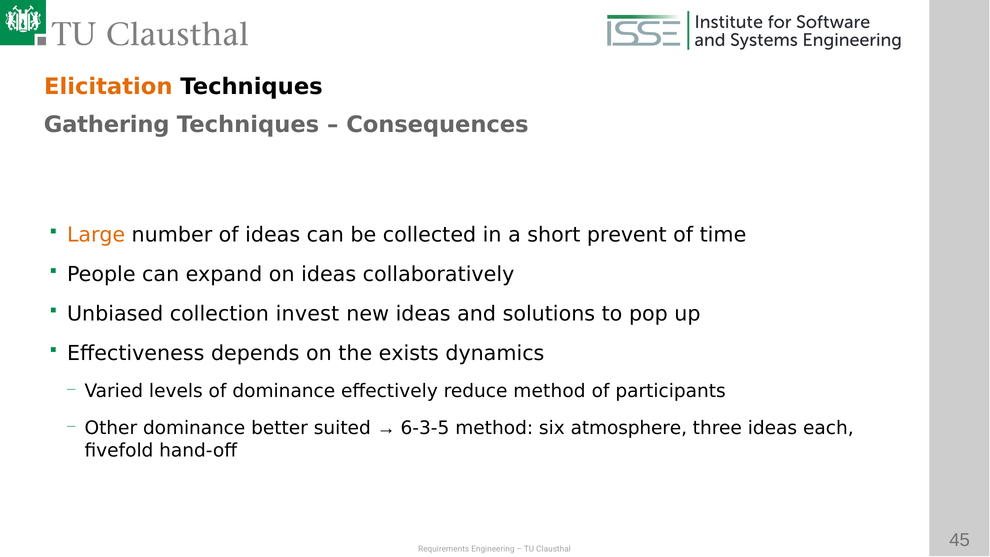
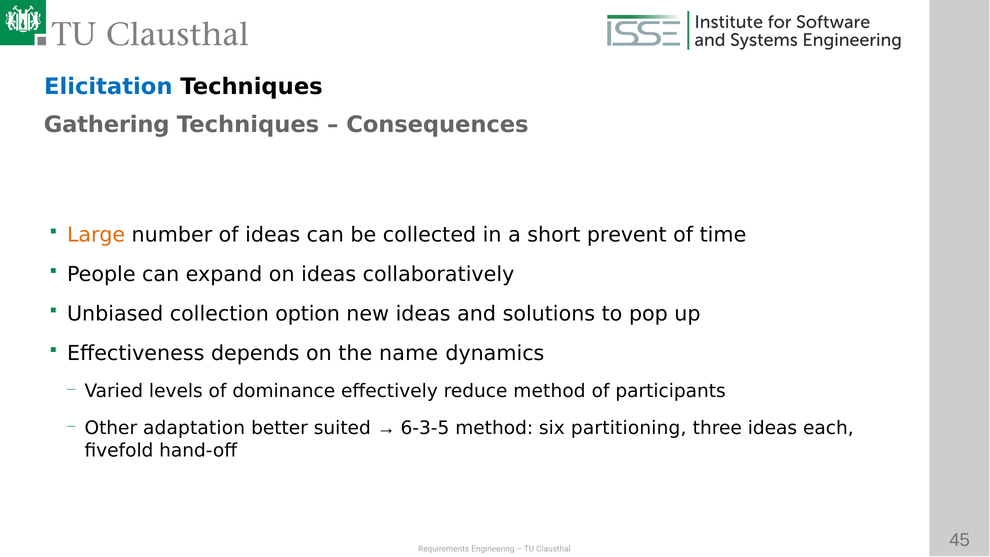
Elicitation colour: orange -> blue (108, 87)
invest: invest -> option (308, 314)
exists: exists -> name (409, 353)
Other dominance: dominance -> adaptation (194, 428)
atmosphere: atmosphere -> partitioning (629, 428)
